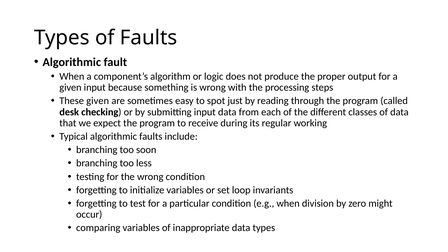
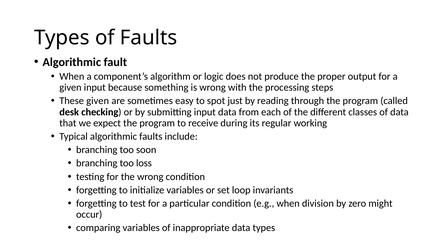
less: less -> loss (144, 163)
